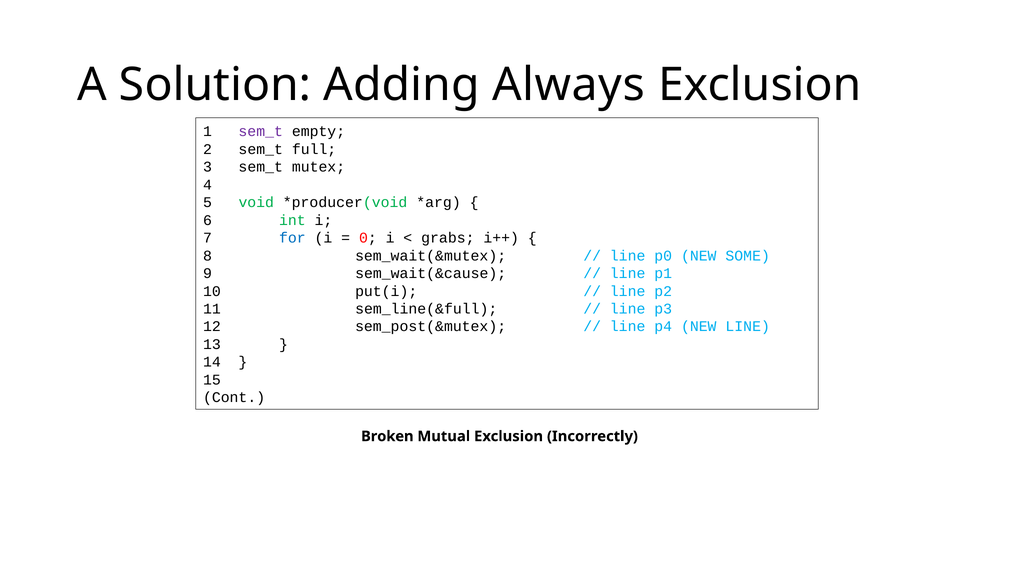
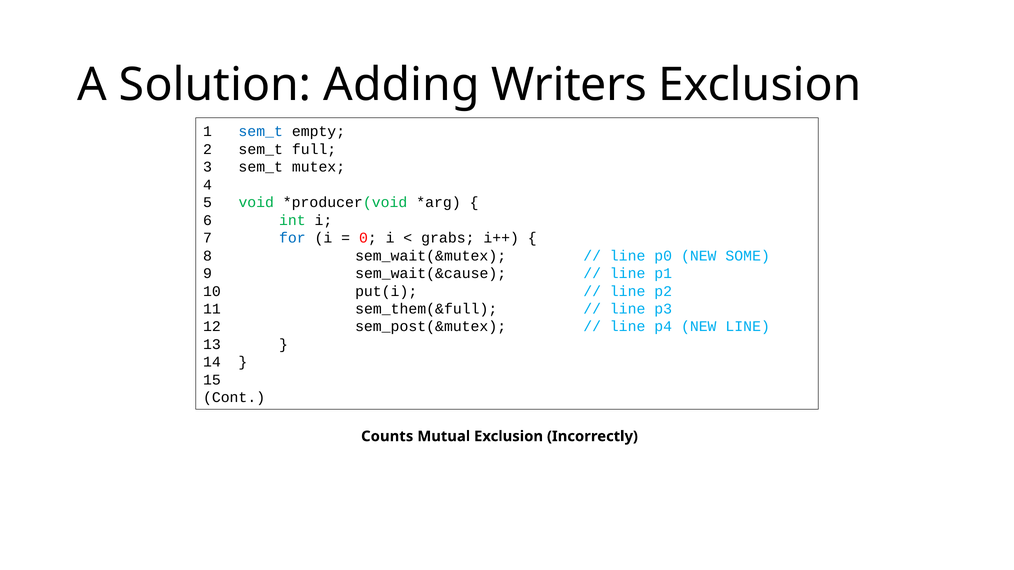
Always: Always -> Writers (569, 85)
sem_t colour: purple -> blue (261, 132)
sem_line(&full: sem_line(&full -> sem_them(&full (426, 309)
Broken: Broken -> Counts (387, 437)
